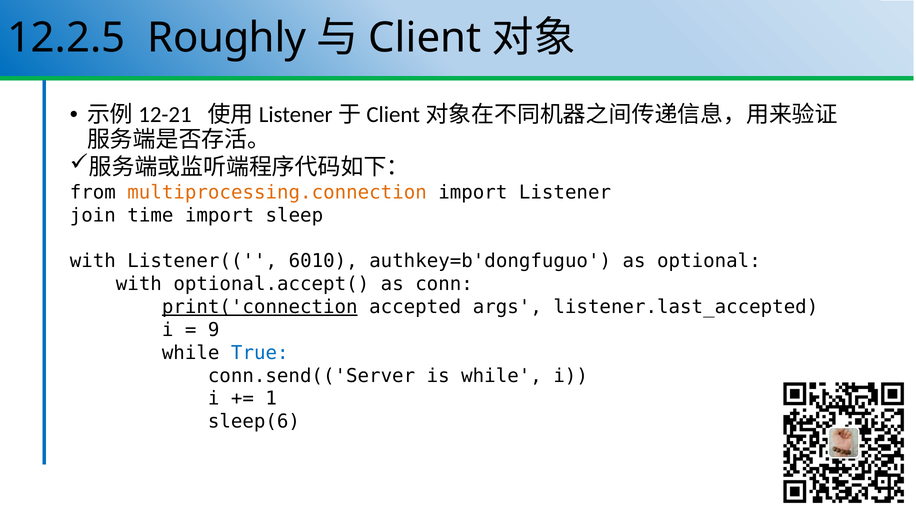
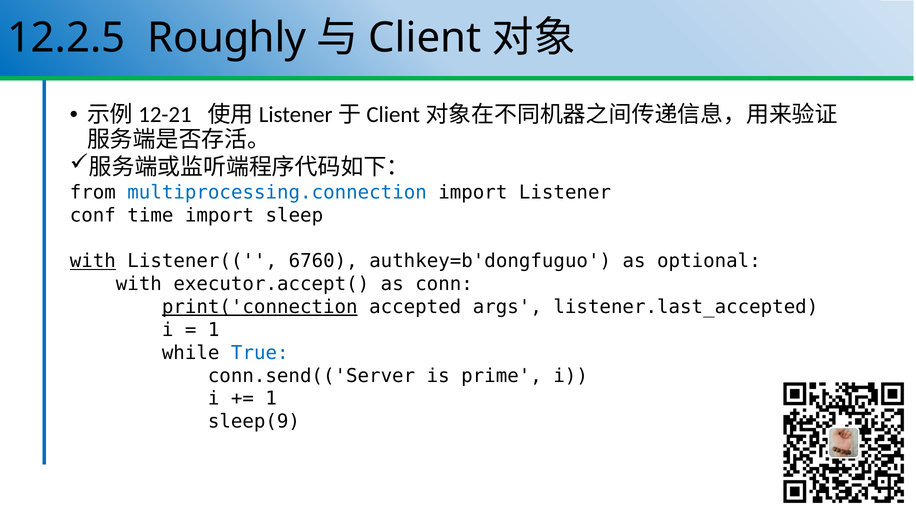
multiprocessing.connection colour: orange -> blue (277, 192)
join: join -> conf (93, 215)
with underline: none -> present (93, 261)
6010: 6010 -> 6760 (323, 261)
optional.accept(: optional.accept( -> executor.accept( (271, 284)
9: 9 -> 1 (214, 330)
is while: while -> prime (502, 376)
sleep(6: sleep(6 -> sleep(9 (254, 422)
